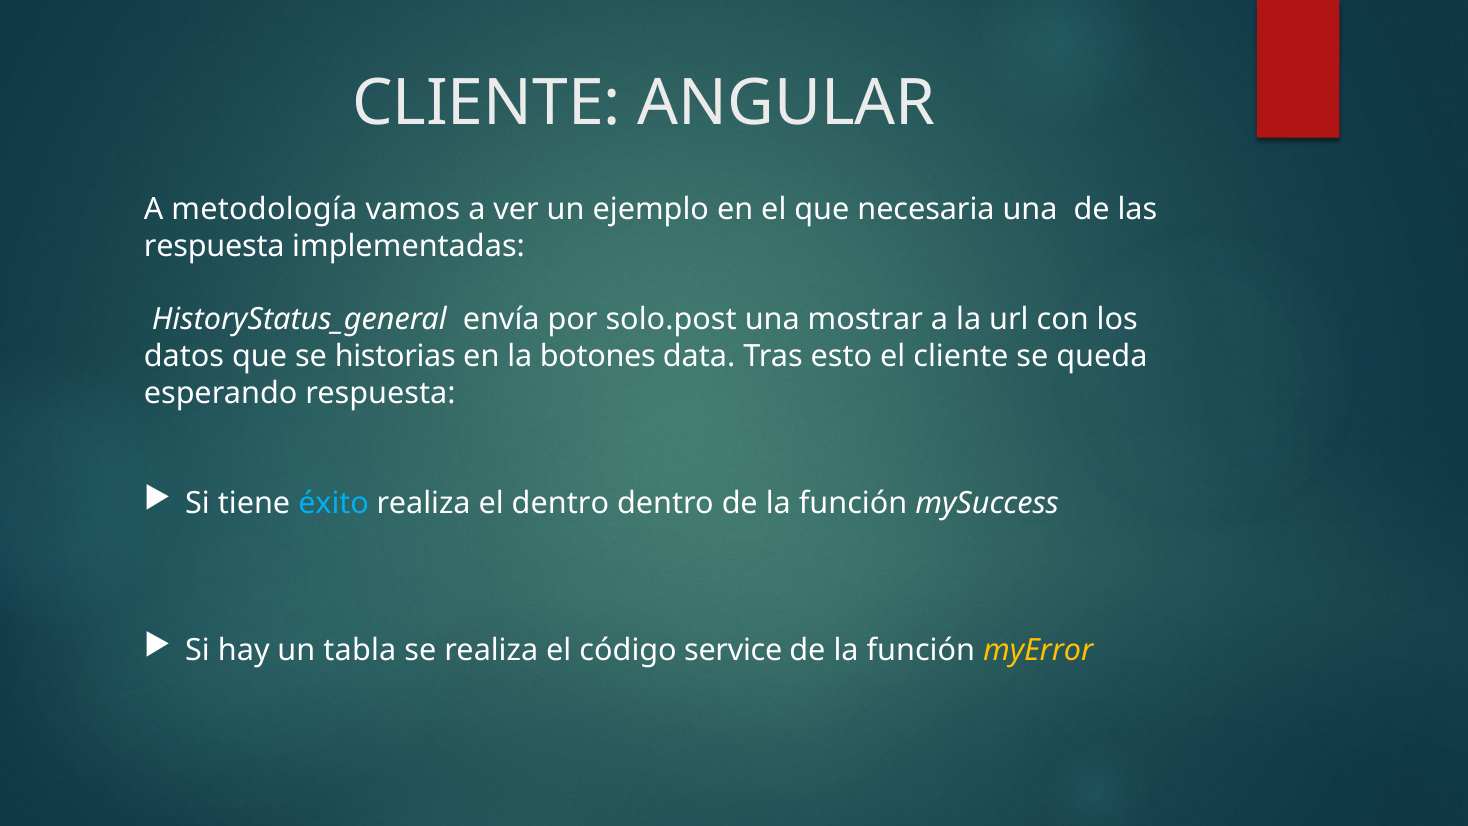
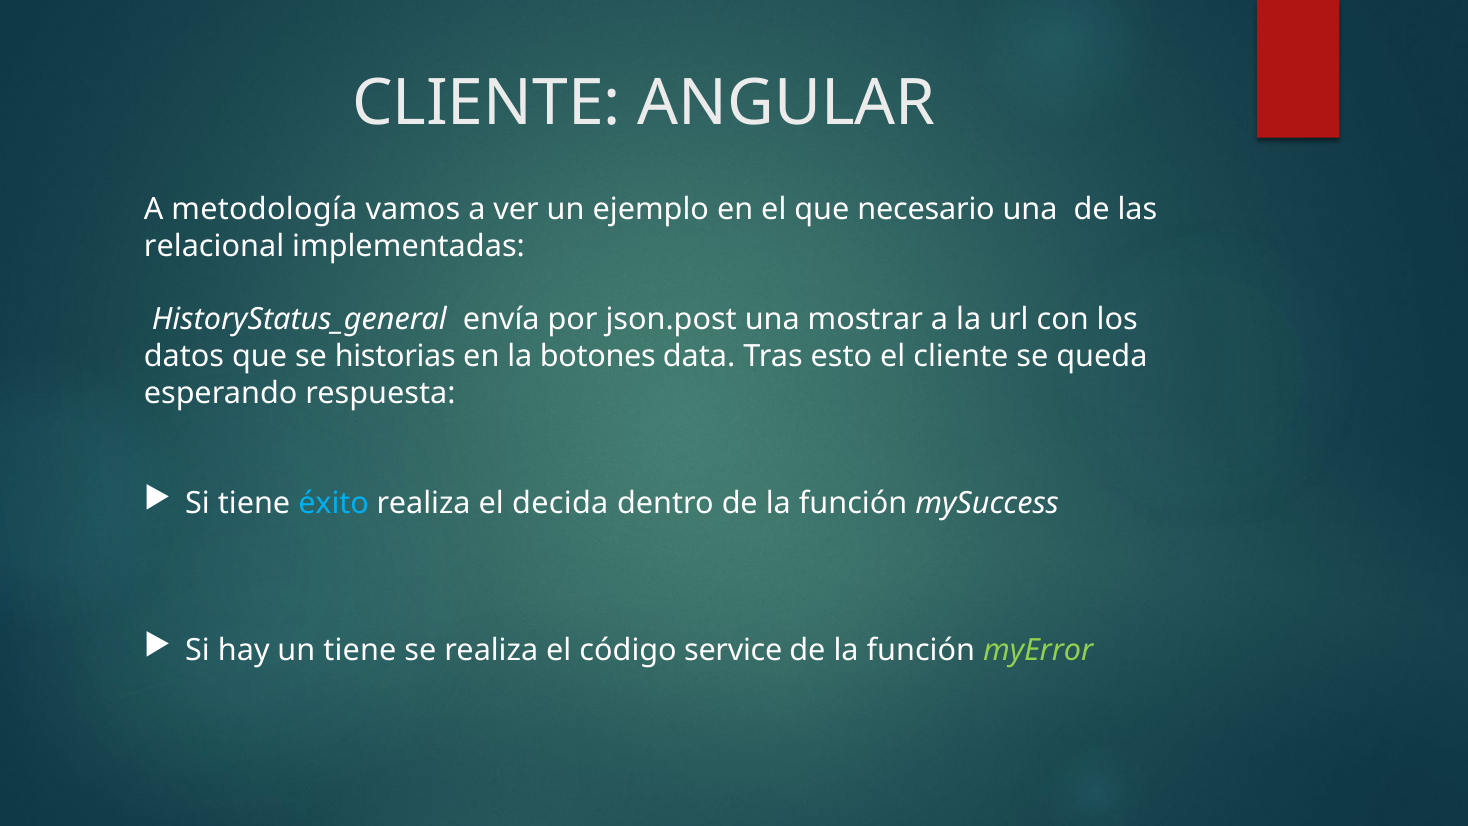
necesaria: necesaria -> necesario (926, 209)
respuesta: respuesta -> relacional (214, 246)
solo.post: solo.post -> json.post (671, 320)
el dentro: dentro -> decida (560, 503)
un tabla: tabla -> tiene (360, 650)
myError colour: yellow -> light green (1038, 650)
